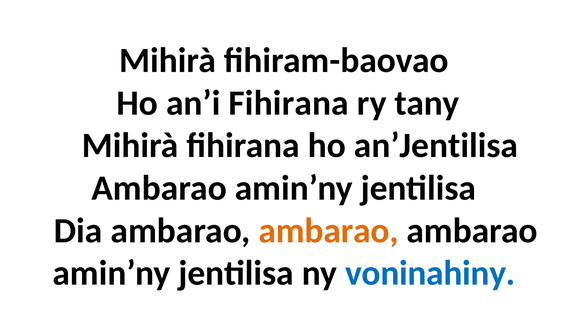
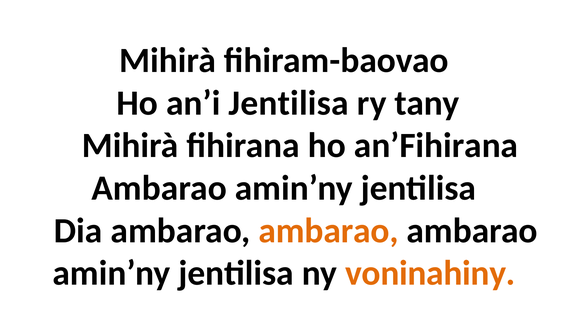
an’i Fihirana: Fihirana -> Jentilisa (289, 103)
an’Jentilisa: an’Jentilisa -> an’Fihirana (436, 146)
voninahiny colour: blue -> orange (430, 274)
